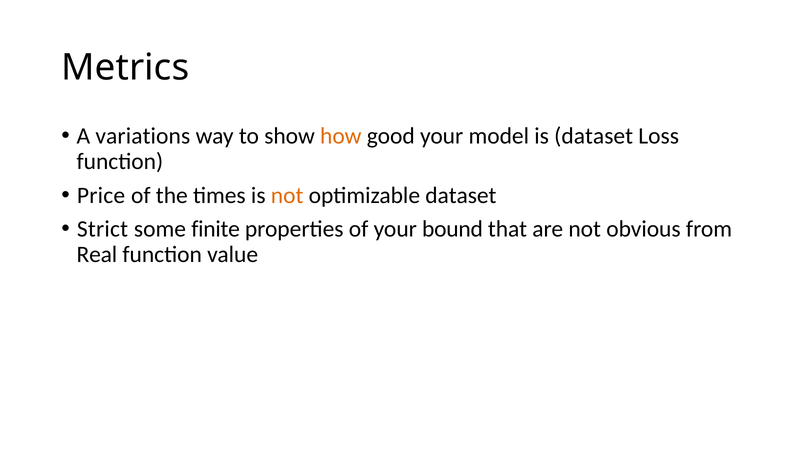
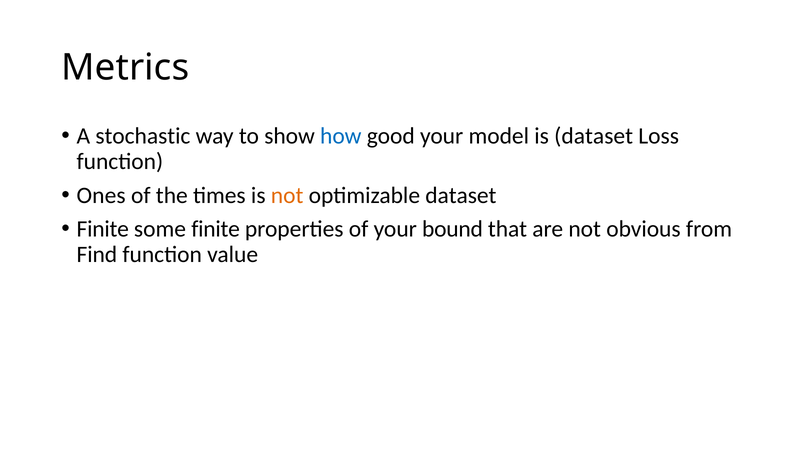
variations: variations -> stochastic (143, 136)
how colour: orange -> blue (341, 136)
Price: Price -> Ones (101, 195)
Strict: Strict -> Finite (103, 229)
Real: Real -> Find (97, 255)
